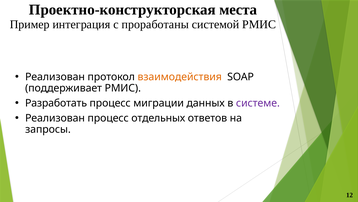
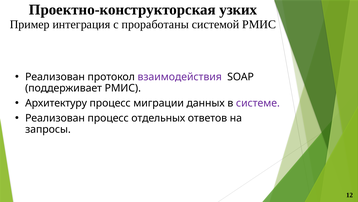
места: места -> узких (238, 10)
взаимодействия colour: orange -> purple (180, 77)
Разработать: Разработать -> Архитектуру (56, 103)
